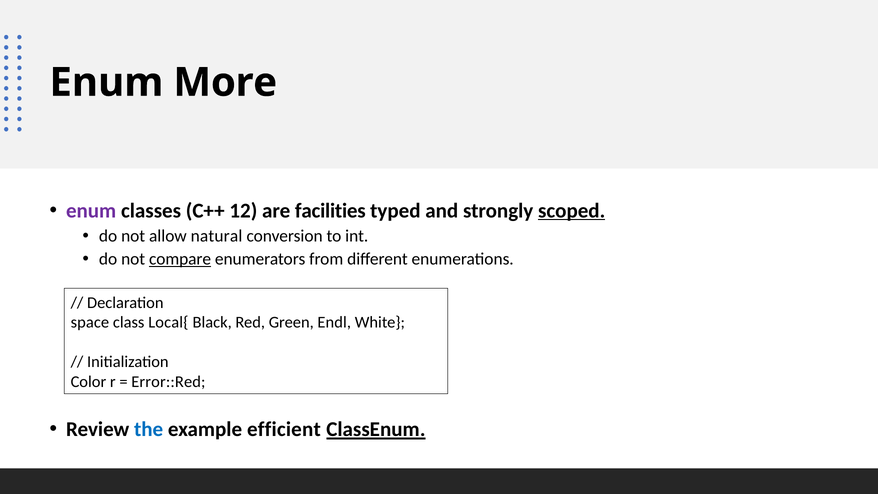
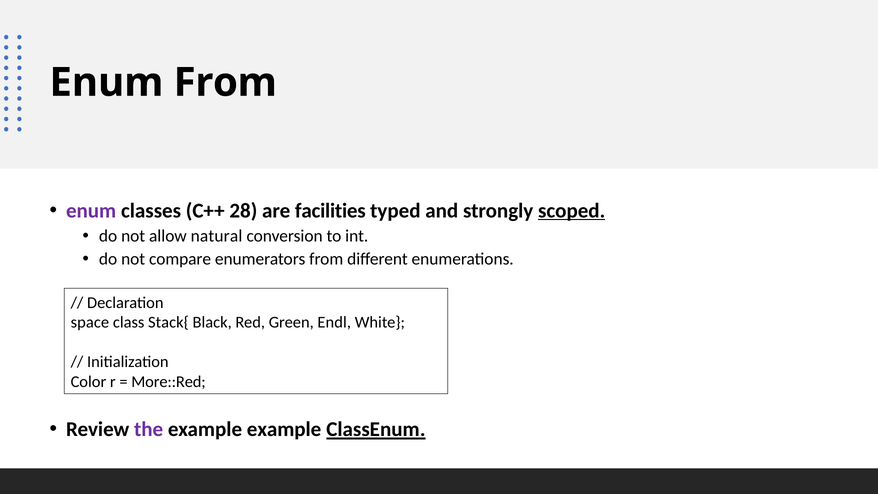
Enum More: More -> From (225, 83)
12: 12 -> 28 (243, 211)
compare underline: present -> none (180, 259)
Local{: Local{ -> Stack{ (168, 322)
Error::Red: Error::Red -> More::Red (169, 382)
the colour: blue -> purple (149, 429)
example efficient: efficient -> example (284, 429)
